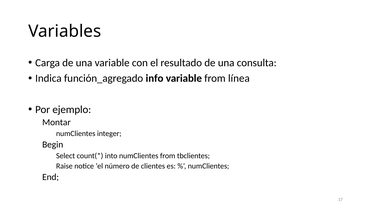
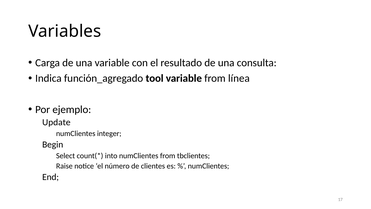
info: info -> tool (155, 78)
Montar: Montar -> Update (56, 122)
